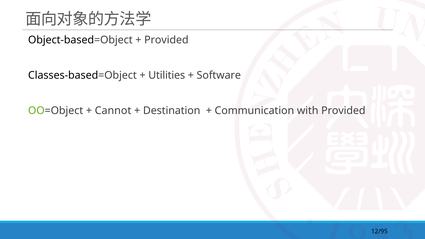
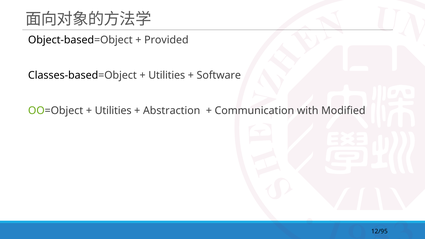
Cannot: Cannot -> Utilities (113, 111)
Destination: Destination -> Abstraction (172, 111)
with Provided: Provided -> Modified (343, 111)
